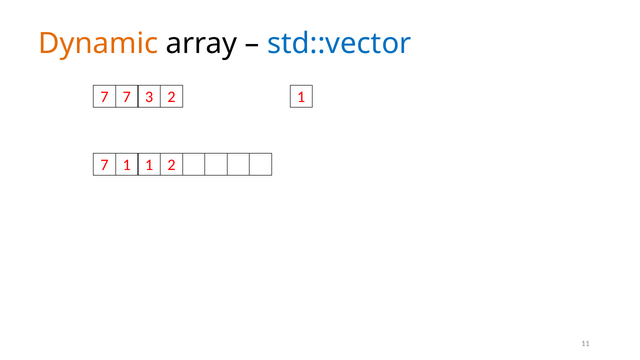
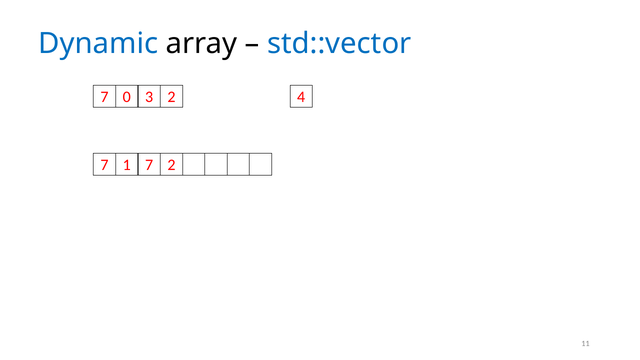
Dynamic colour: orange -> blue (98, 44)
7 7: 7 -> 0 (127, 97)
2 1: 1 -> 4 (301, 97)
1 1: 1 -> 7 (149, 165)
